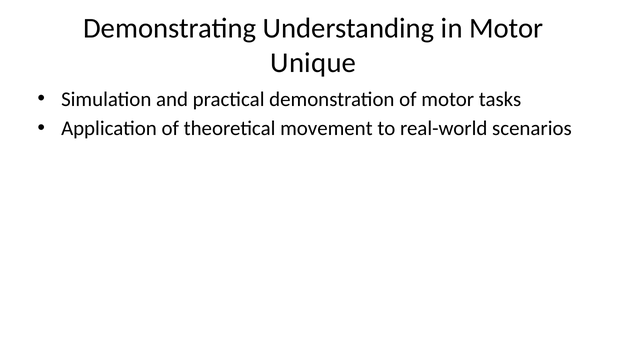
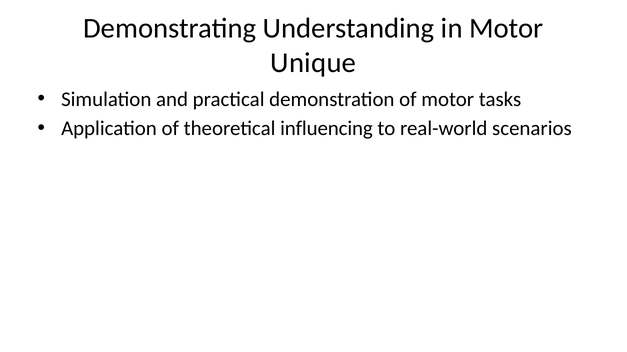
movement: movement -> influencing (326, 129)
